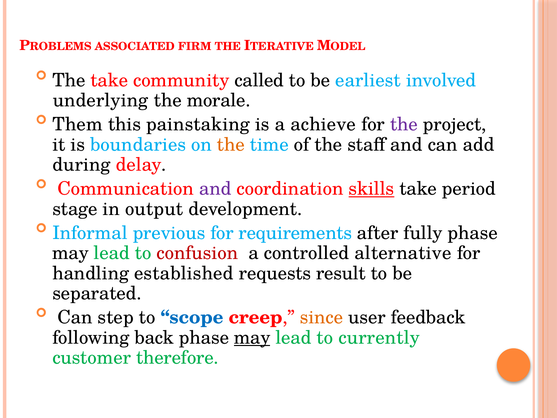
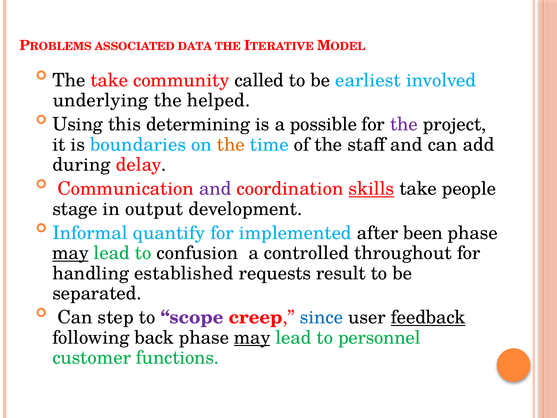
FIRM: FIRM -> DATA (195, 46)
morale: morale -> helped (219, 100)
Them: Them -> Using (78, 124)
painstaking: painstaking -> determining (198, 124)
achieve: achieve -> possible (323, 124)
period: period -> people (469, 189)
previous: previous -> quantify (169, 233)
requirements: requirements -> implemented (295, 233)
fully: fully -> been (423, 233)
may underline: none -> present (71, 253)
confusion colour: red -> black (197, 253)
alternative: alternative -> throughout (403, 253)
scope colour: blue -> purple (192, 317)
since colour: orange -> blue (321, 317)
feedback underline: none -> present (428, 317)
currently: currently -> personnel (379, 337)
therefore: therefore -> functions (177, 357)
